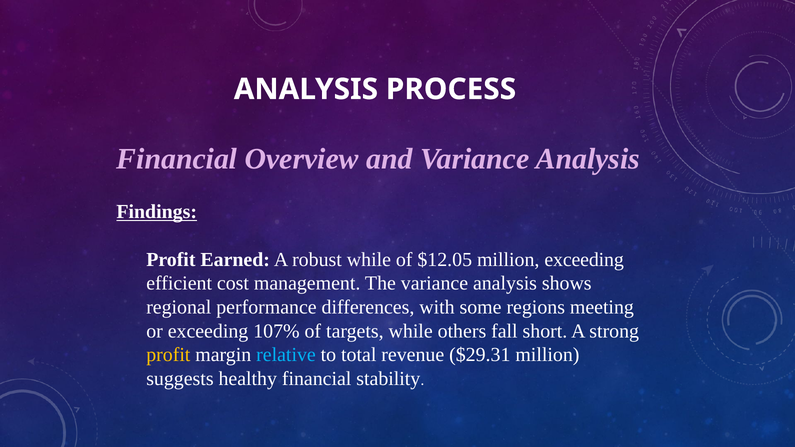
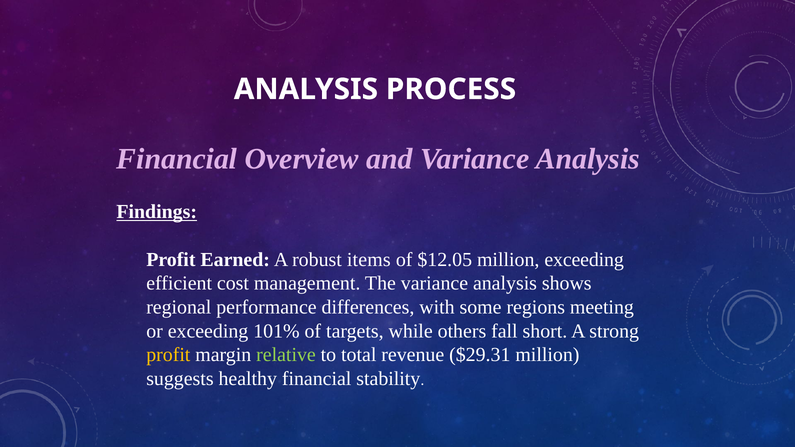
robust while: while -> items (369, 260)
107%: 107% -> 101% (276, 331)
relative colour: light blue -> light green (286, 355)
